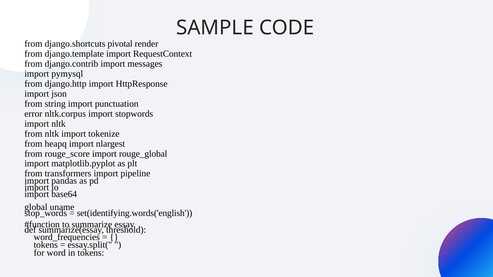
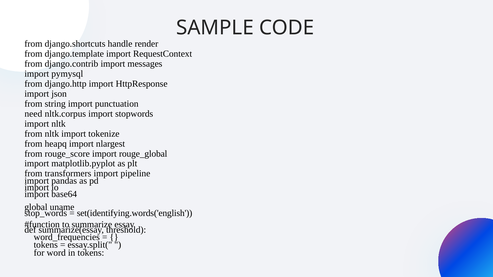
pivotal: pivotal -> handle (120, 44)
error: error -> need (33, 114)
